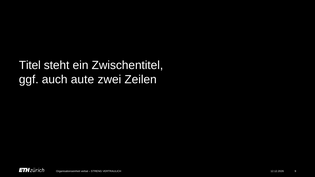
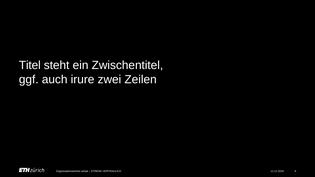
aute: aute -> irure (83, 80)
